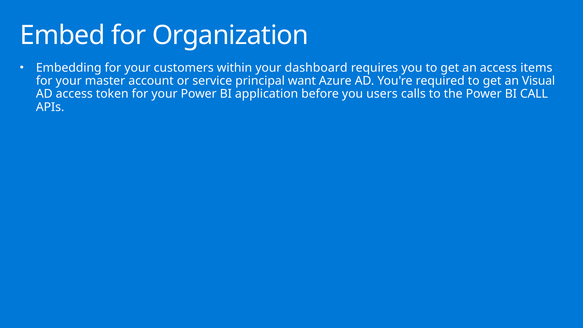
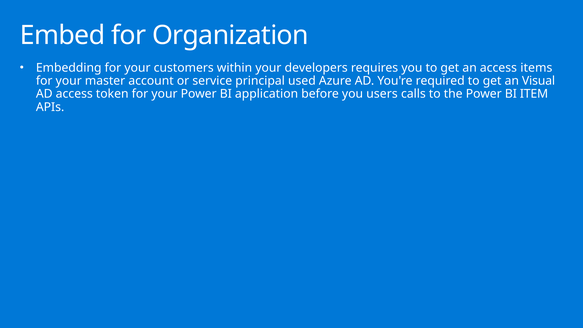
dashboard: dashboard -> developers (316, 68)
want: want -> used (302, 81)
CALL: CALL -> ITEM (534, 94)
